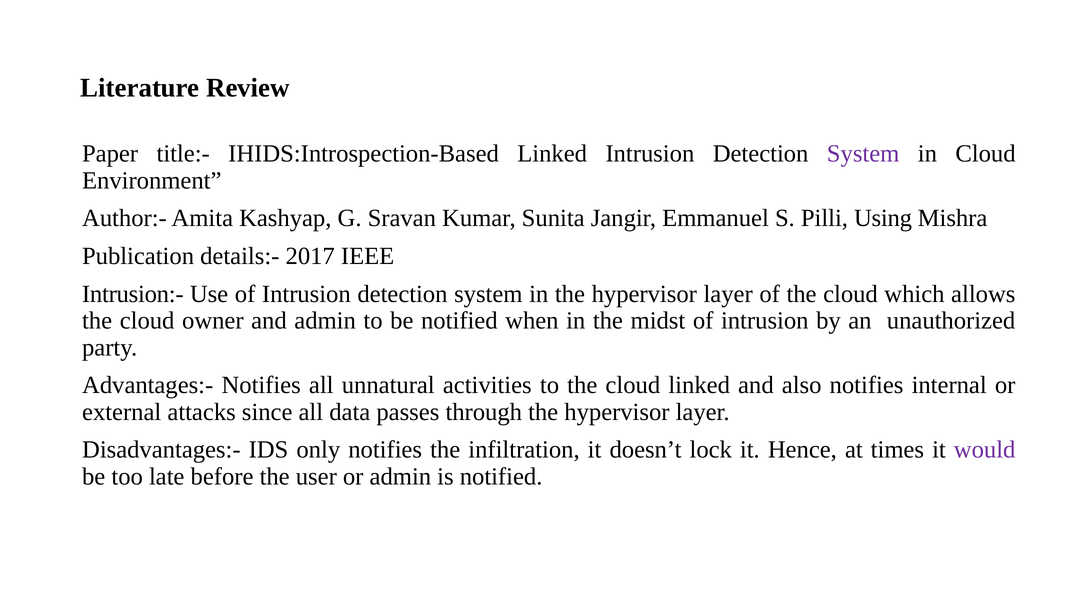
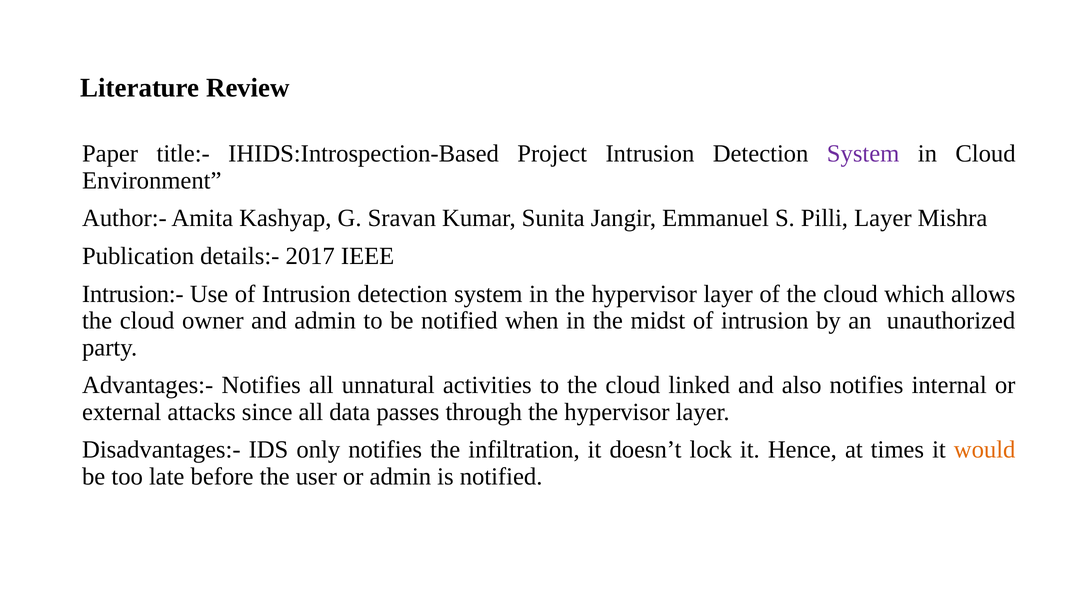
IHIDS:Introspection-Based Linked: Linked -> Project (552, 154)
Pilli Using: Using -> Layer (883, 218)
would colour: purple -> orange (985, 450)
